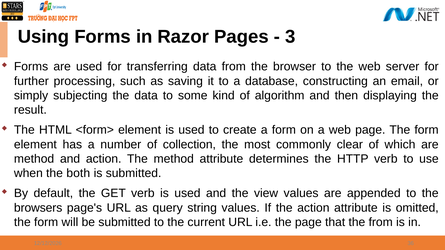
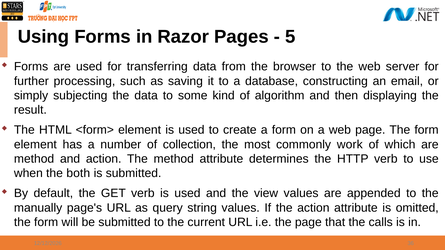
3: 3 -> 5 (290, 37)
clear: clear -> work (350, 145)
browsers: browsers -> manually (38, 208)
the from: from -> calls (381, 222)
